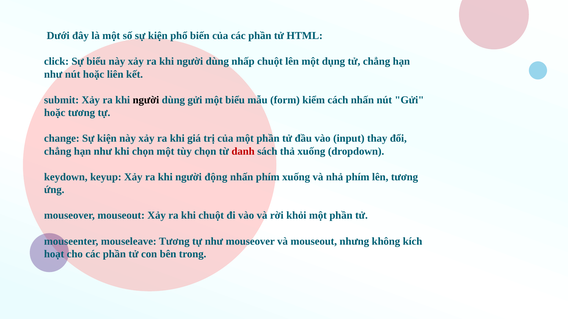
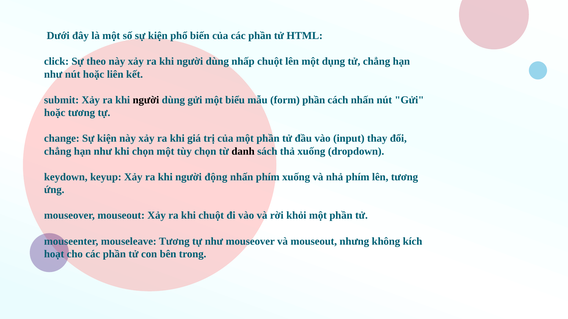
Sự biểu: biểu -> theo (96, 62)
form kiểm: kiểm -> phần (314, 100)
danh colour: red -> black (243, 151)
